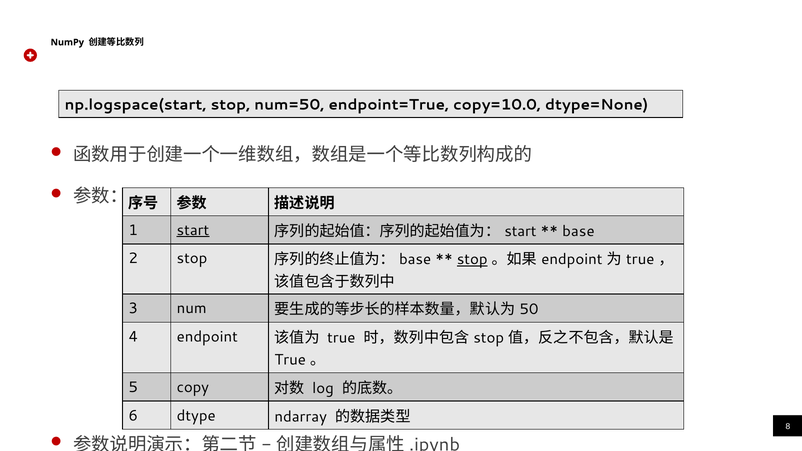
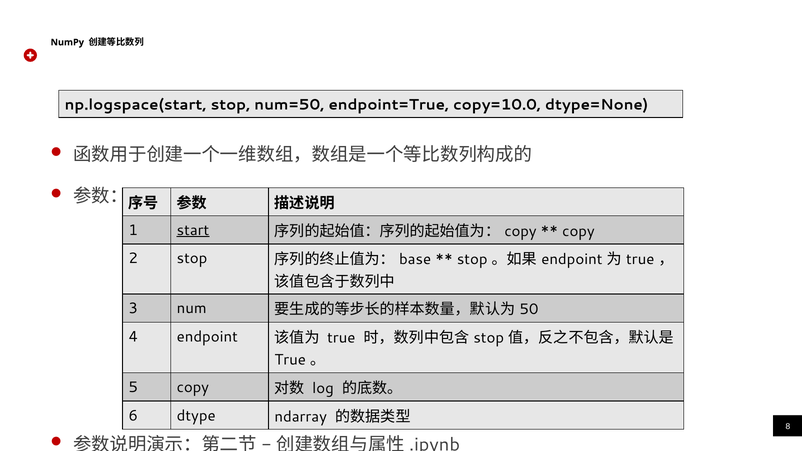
start: start -> copy (520, 231)
base: base -> copy (578, 231)
stop underline: present -> none (472, 260)
